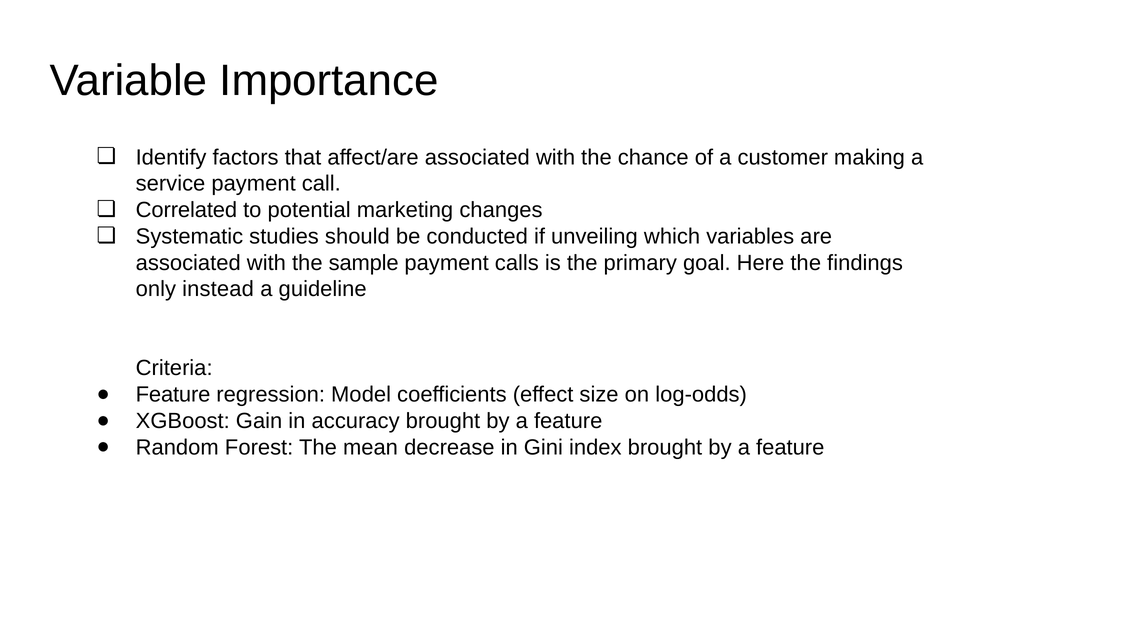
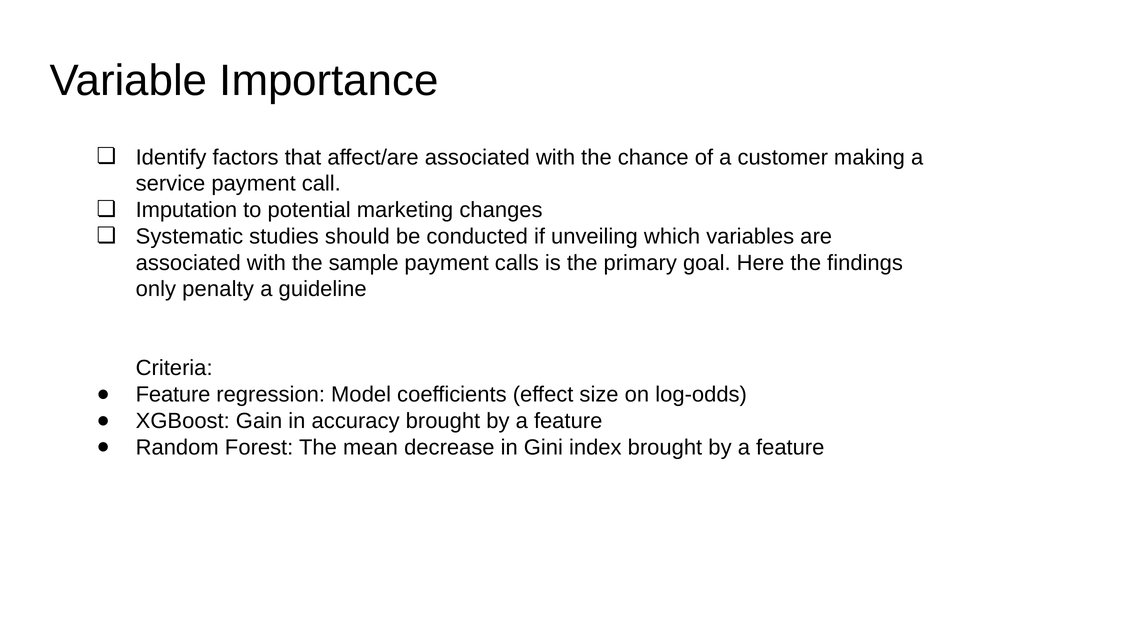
Correlated: Correlated -> Imputation (186, 210)
instead: instead -> penalty (218, 289)
